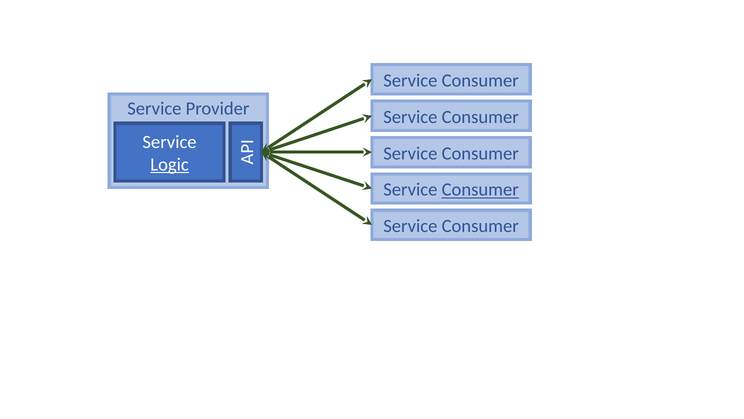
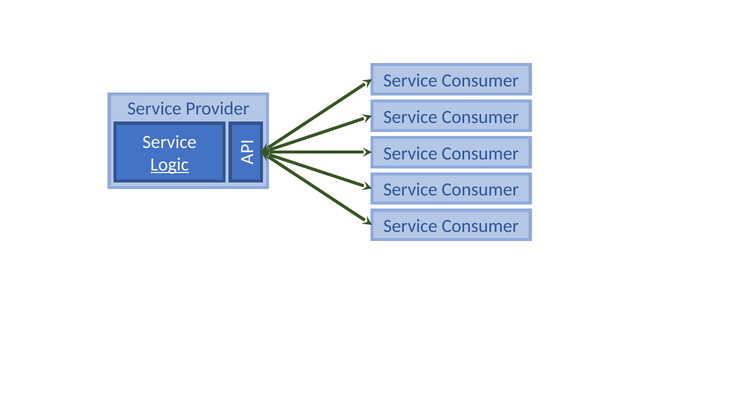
Consumer underline: present -> none (480, 190)
